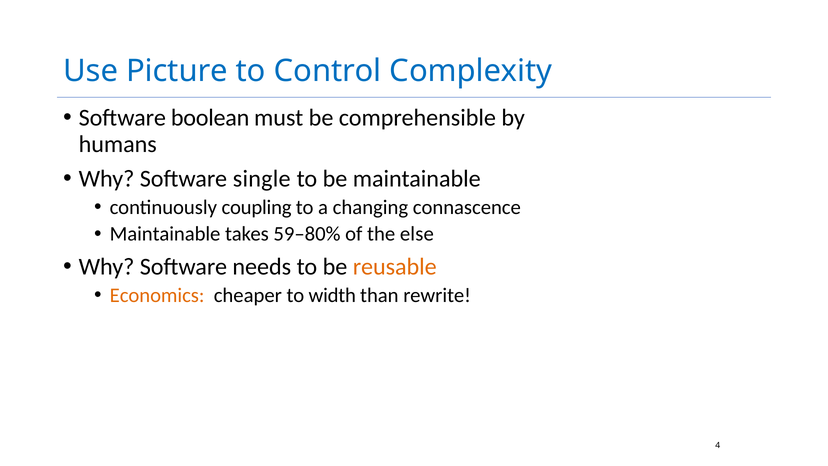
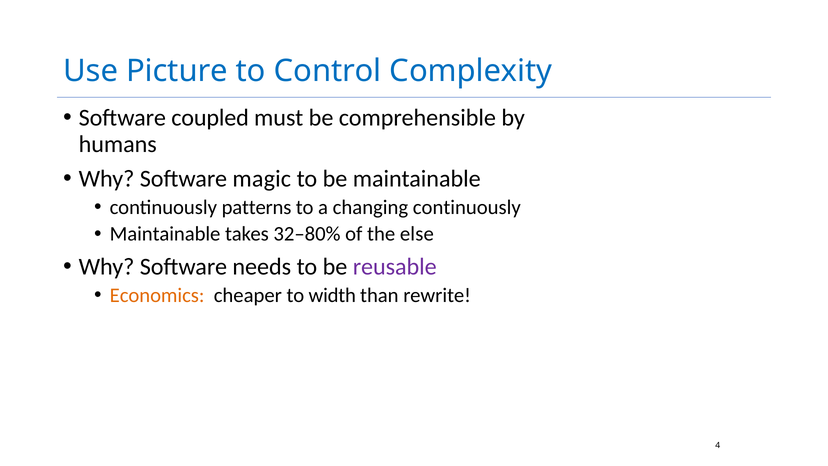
boolean: boolean -> coupled (210, 118)
single: single -> magic (262, 179)
coupling: coupling -> patterns (257, 207)
changing connascence: connascence -> continuously (467, 207)
59–80%: 59–80% -> 32–80% (307, 234)
reusable colour: orange -> purple (395, 267)
